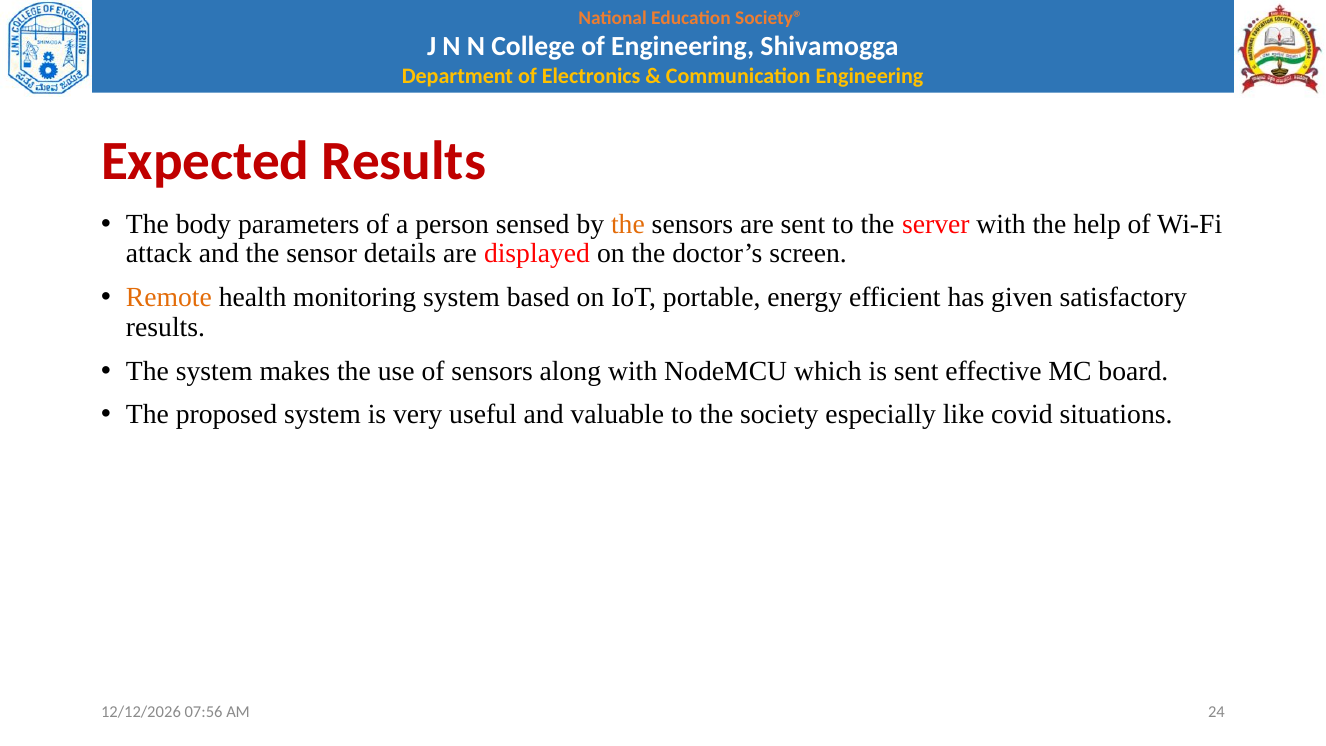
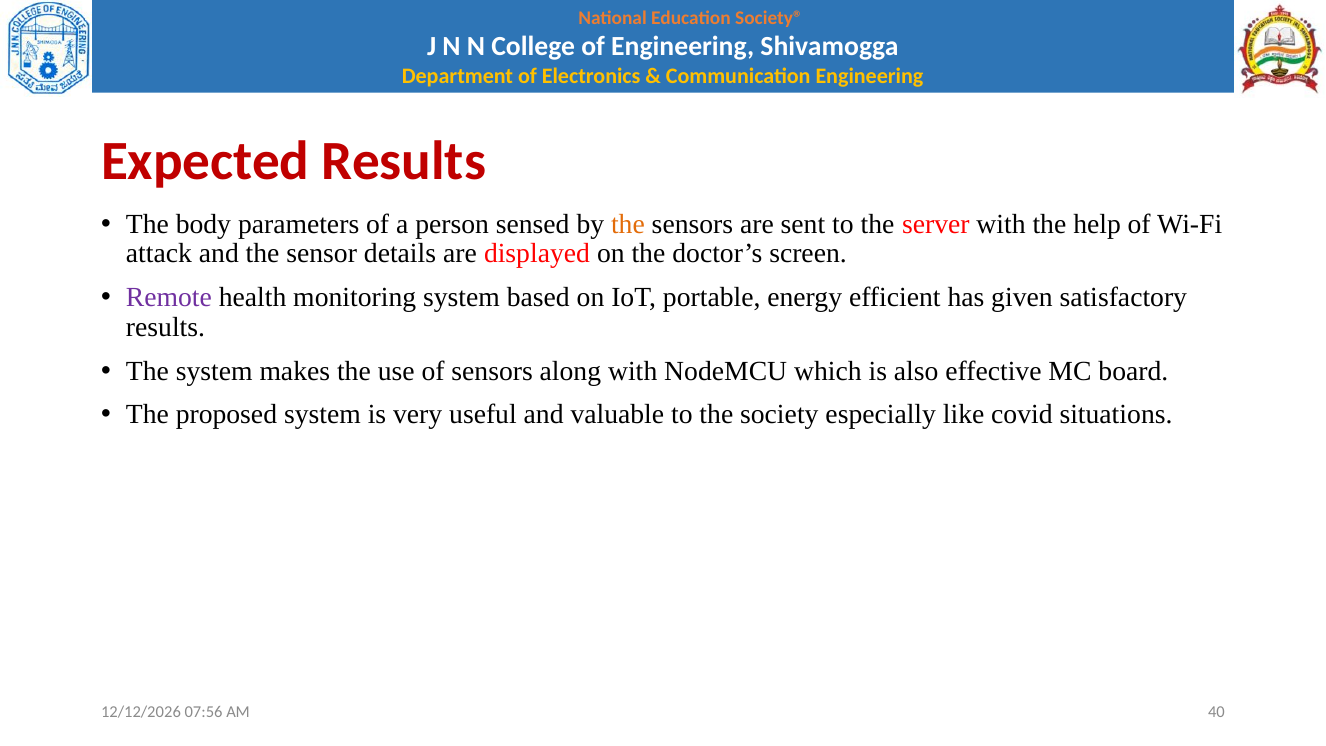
Remote colour: orange -> purple (169, 297)
is sent: sent -> also (916, 371)
24: 24 -> 40 (1216, 712)
